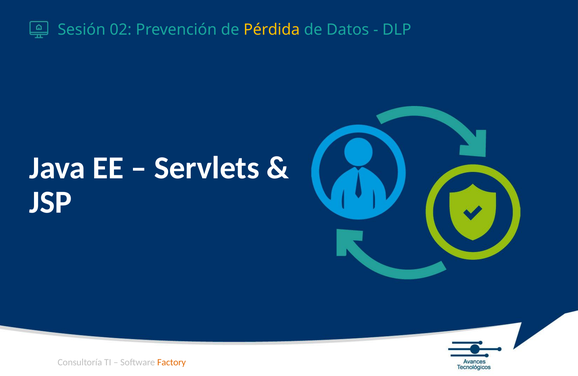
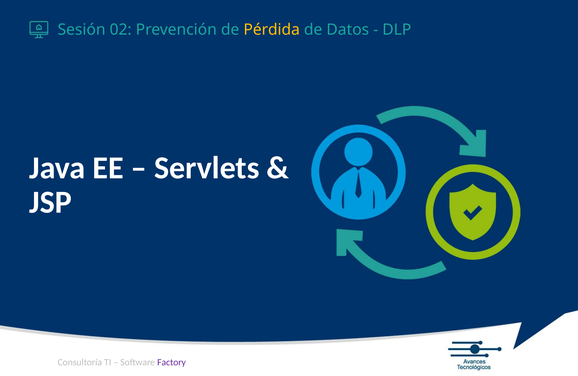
Factory colour: orange -> purple (172, 362)
